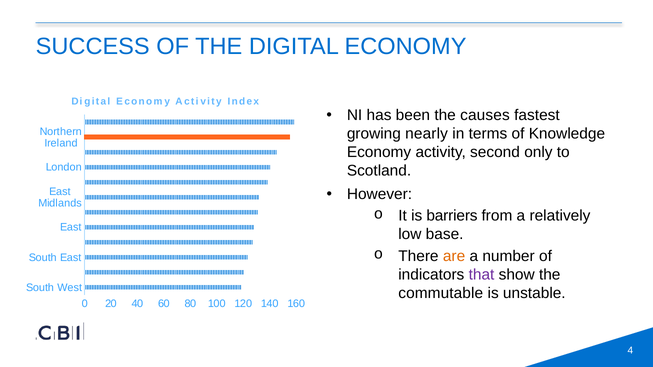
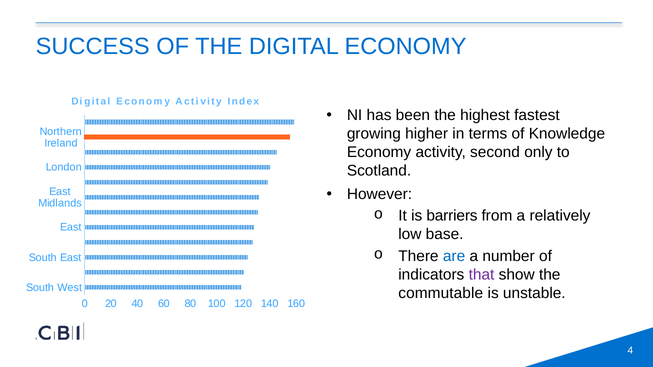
causes: causes -> highest (485, 115)
nearly: nearly -> higher (427, 134)
are colour: orange -> blue (454, 256)
